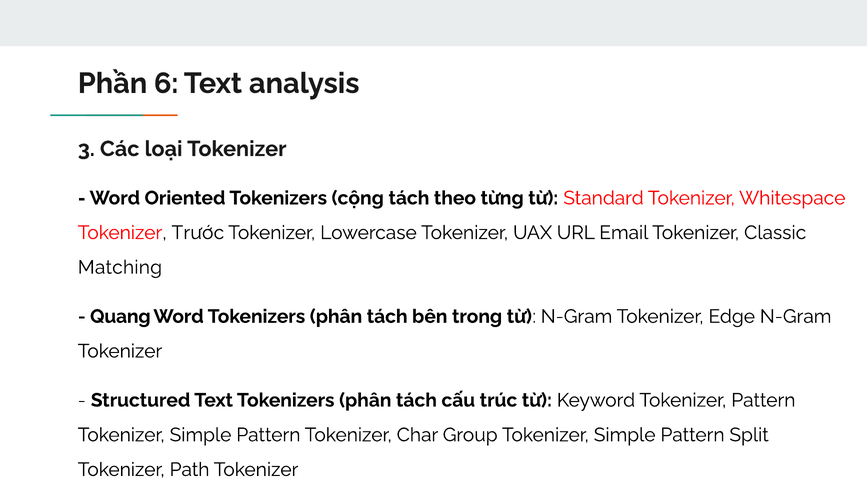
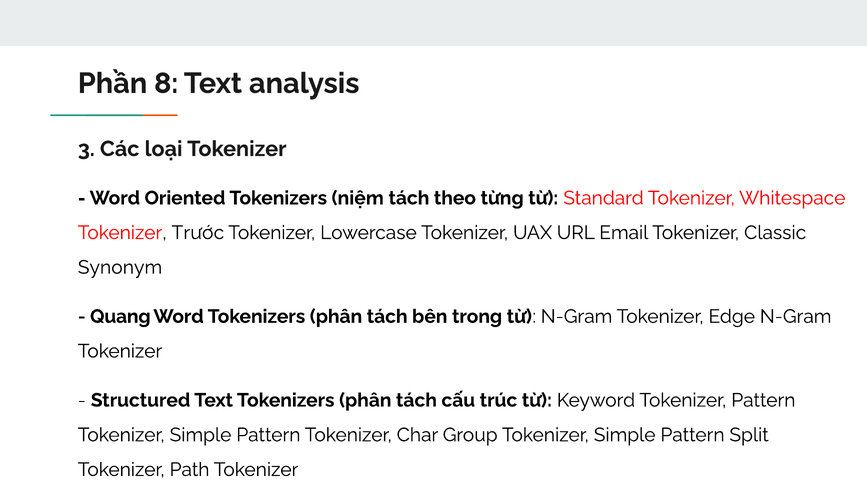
6: 6 -> 8 (166, 83)
cộng: cộng -> niệm (358, 198)
Matching: Matching -> Synonym (120, 267)
